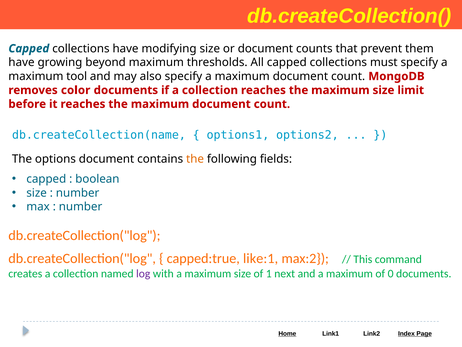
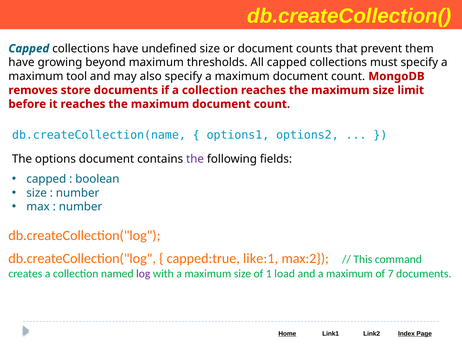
modifying: modifying -> undefined (169, 48)
color: color -> store (76, 90)
the colour: orange -> purple (195, 159)
next: next -> load (285, 273)
0: 0 -> 7 (391, 273)
